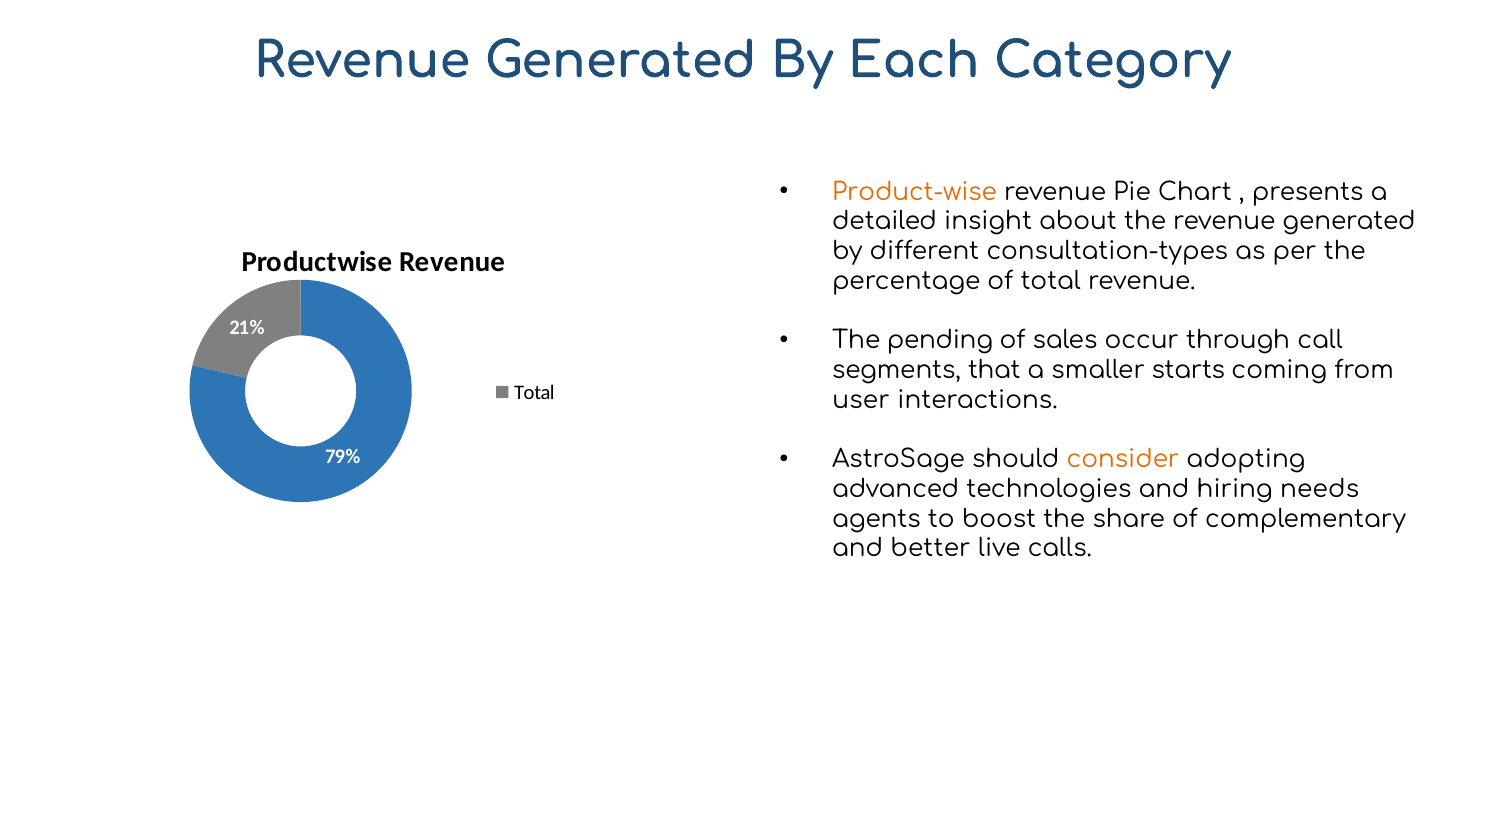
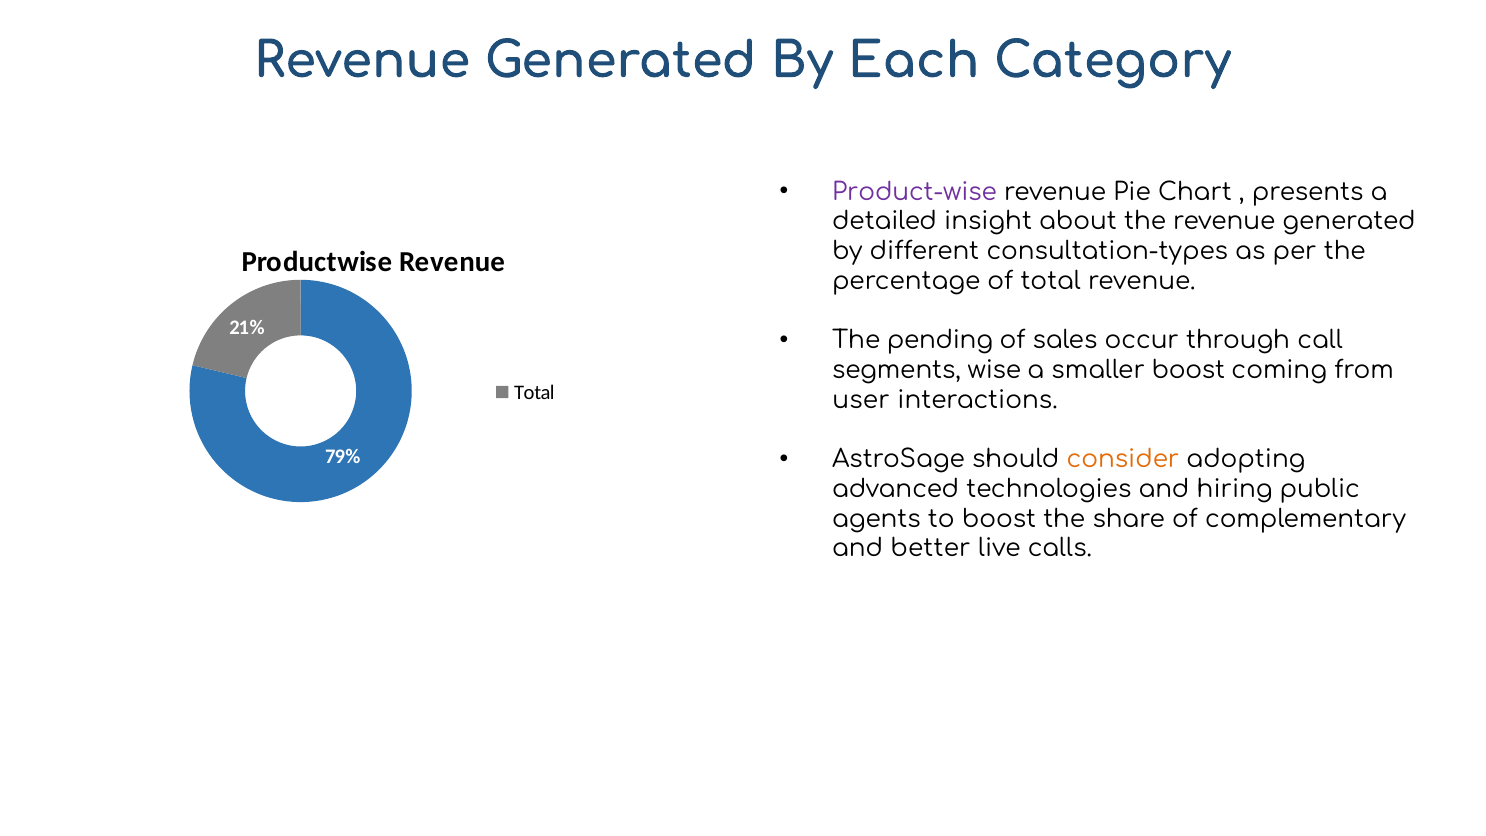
Product-wise colour: orange -> purple (914, 192)
that: that -> wise (994, 370)
smaller starts: starts -> boost (1188, 370)
needs: needs -> public (1320, 489)
